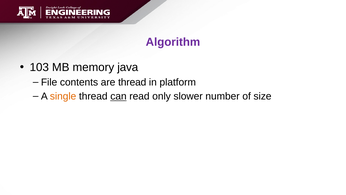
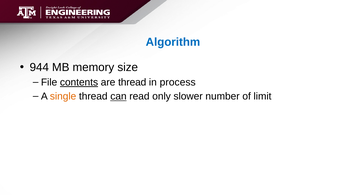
Algorithm colour: purple -> blue (173, 42)
103: 103 -> 944 (39, 67)
java: java -> size (128, 67)
contents underline: none -> present (79, 82)
platform: platform -> process (178, 82)
size: size -> limit (263, 96)
